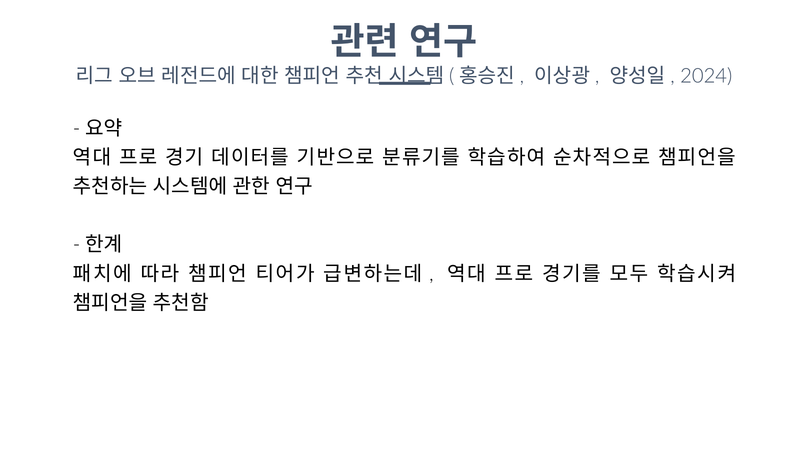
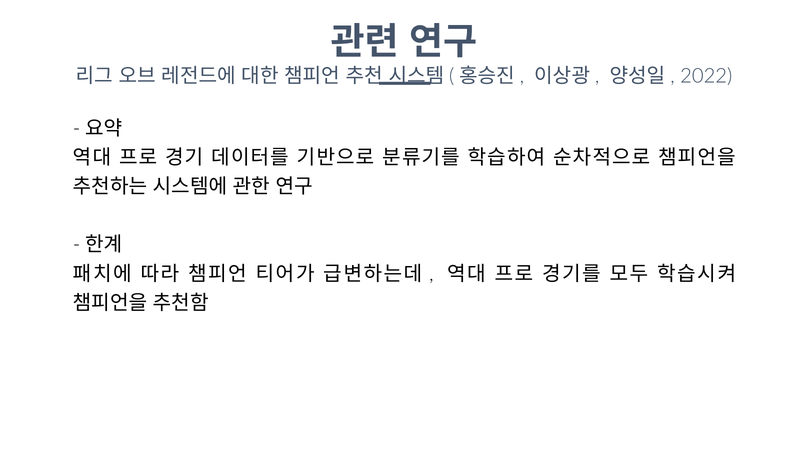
2024: 2024 -> 2022 (706, 76)
